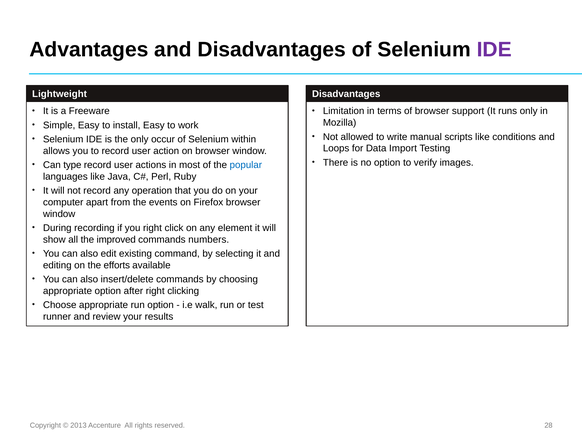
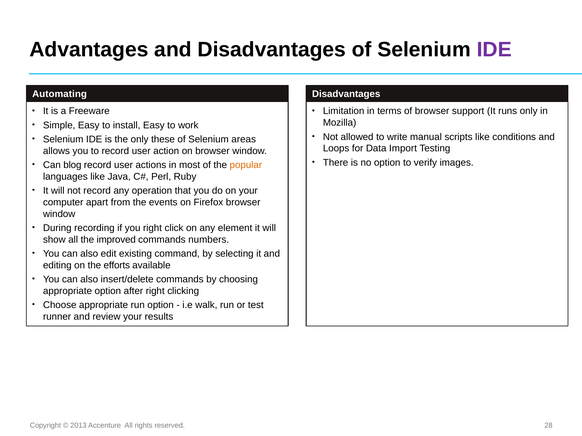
Lightweight: Lightweight -> Automating (60, 94)
occur: occur -> these (163, 139)
within: within -> areas (244, 139)
type: type -> blog (72, 165)
popular colour: blue -> orange (246, 165)
